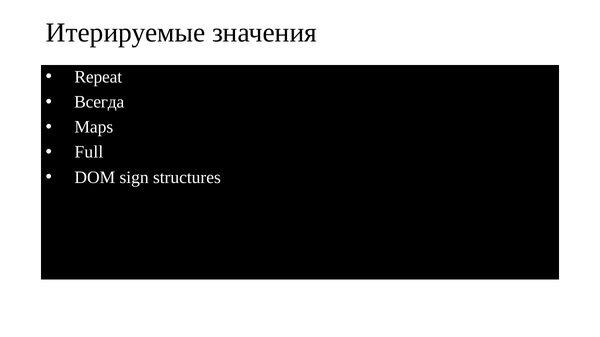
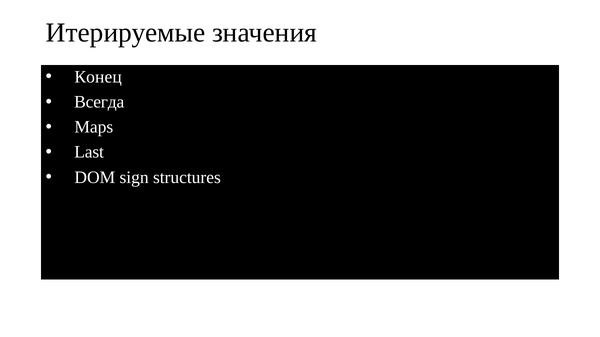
Repeat: Repeat -> Конец (98, 77)
Full: Full -> Last (89, 152)
